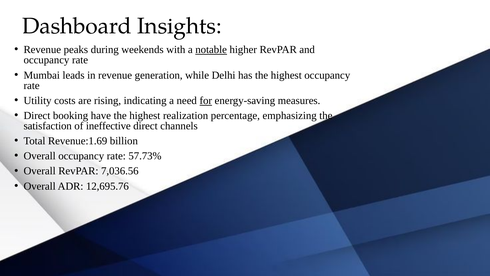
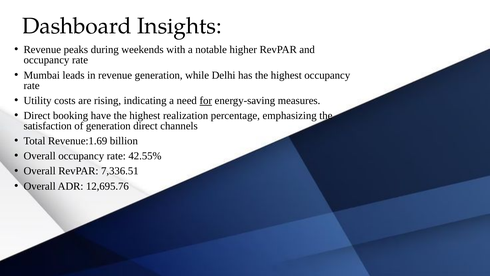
notable underline: present -> none (211, 50)
of ineffective: ineffective -> generation (108, 126)
57.73%: 57.73% -> 42.55% (145, 156)
7,036.56: 7,036.56 -> 7,336.51 (120, 171)
